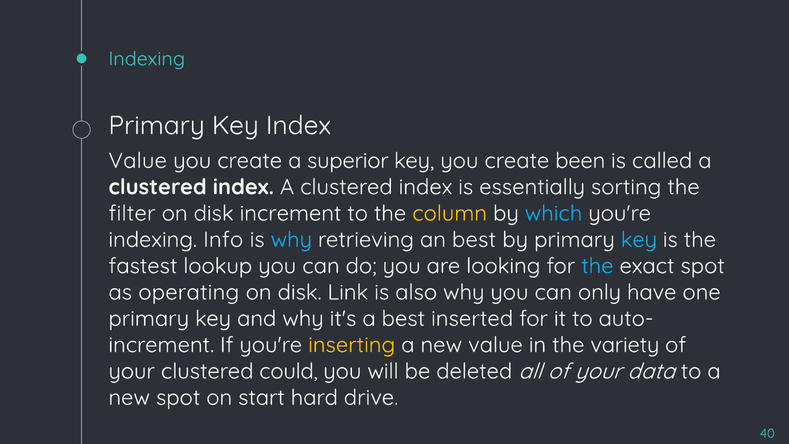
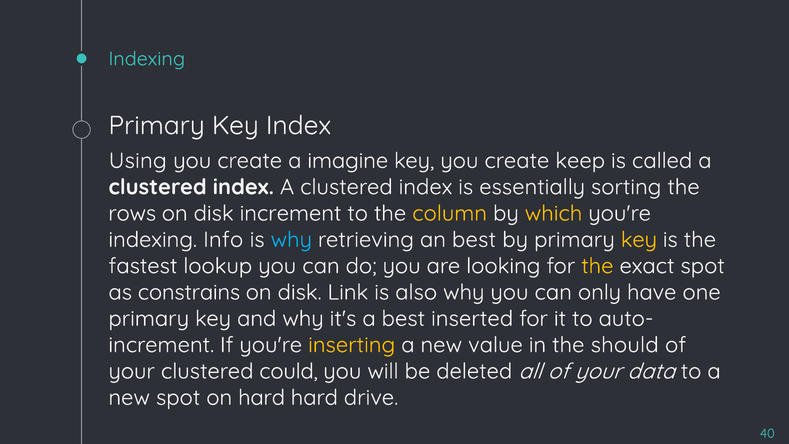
Value: Value -> Using (138, 161)
superior: superior -> imagine (348, 161)
been: been -> keep (580, 161)
filter: filter -> rows (132, 213)
which colour: light blue -> yellow (554, 213)
key colour: light blue -> yellow (639, 240)
the colour: light blue -> yellow (597, 266)
operating: operating -> constrains (189, 292)
variety: variety -> should (625, 345)
on start: start -> hard (262, 397)
